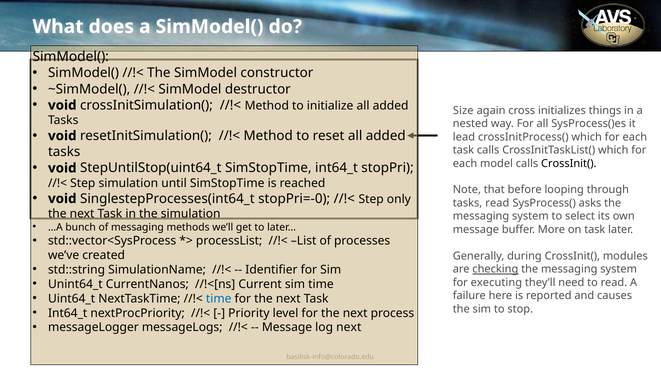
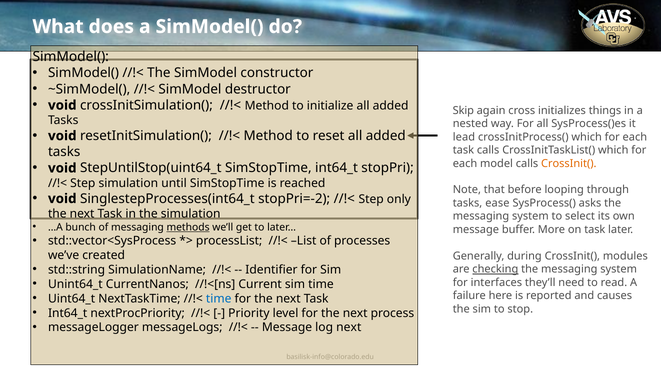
Size: Size -> Skip (463, 110)
CrossInit( colour: black -> orange (569, 163)
stopPri=-0: stopPri=-0 -> stopPri=-2 (294, 199)
tasks read: read -> ease (497, 203)
methods underline: none -> present (188, 227)
executing: executing -> interfaces (496, 282)
